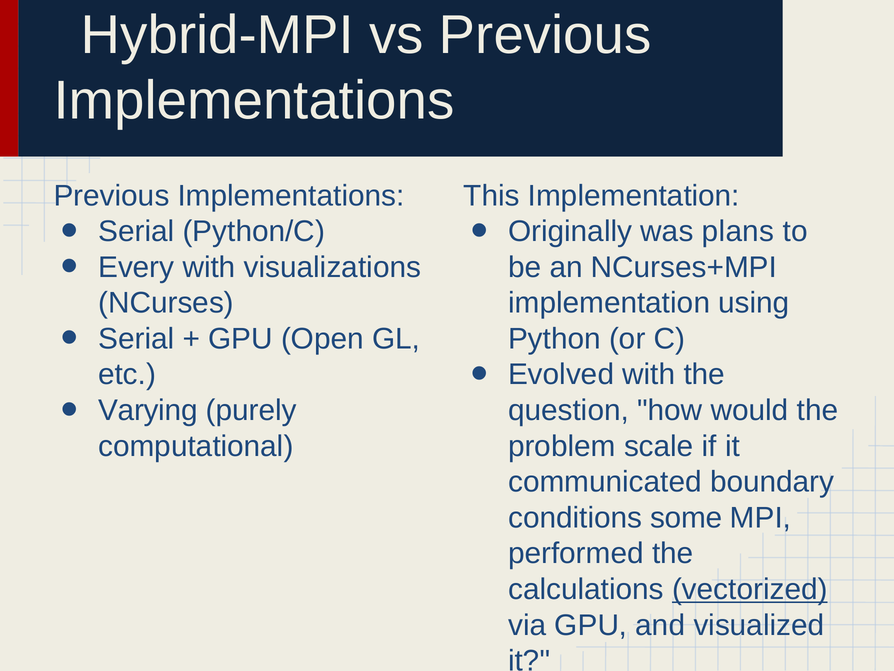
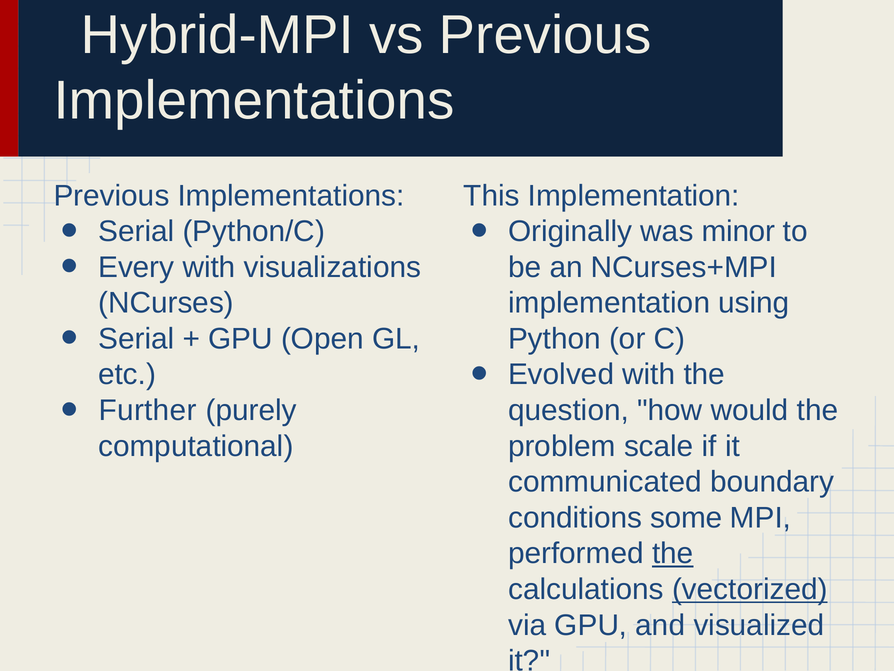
plans: plans -> minor (738, 231)
Varying: Varying -> Further (148, 410)
the underline: none -> present (673, 553)
